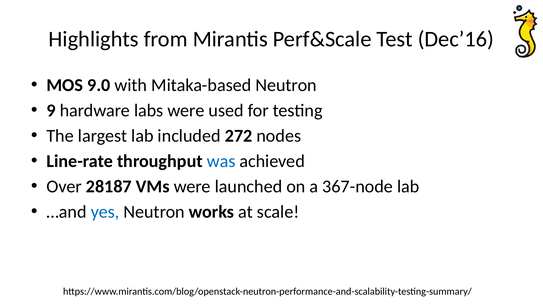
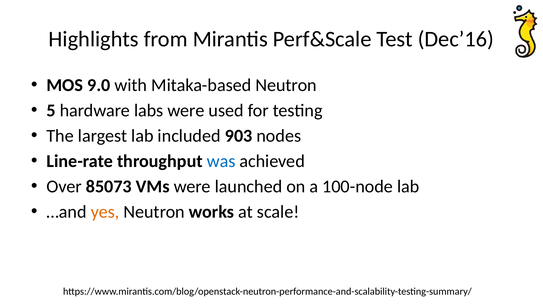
9: 9 -> 5 (51, 111)
272: 272 -> 903 (239, 136)
28187: 28187 -> 85073 (109, 187)
367-node: 367-node -> 100-node (358, 187)
yes colour: blue -> orange (105, 212)
